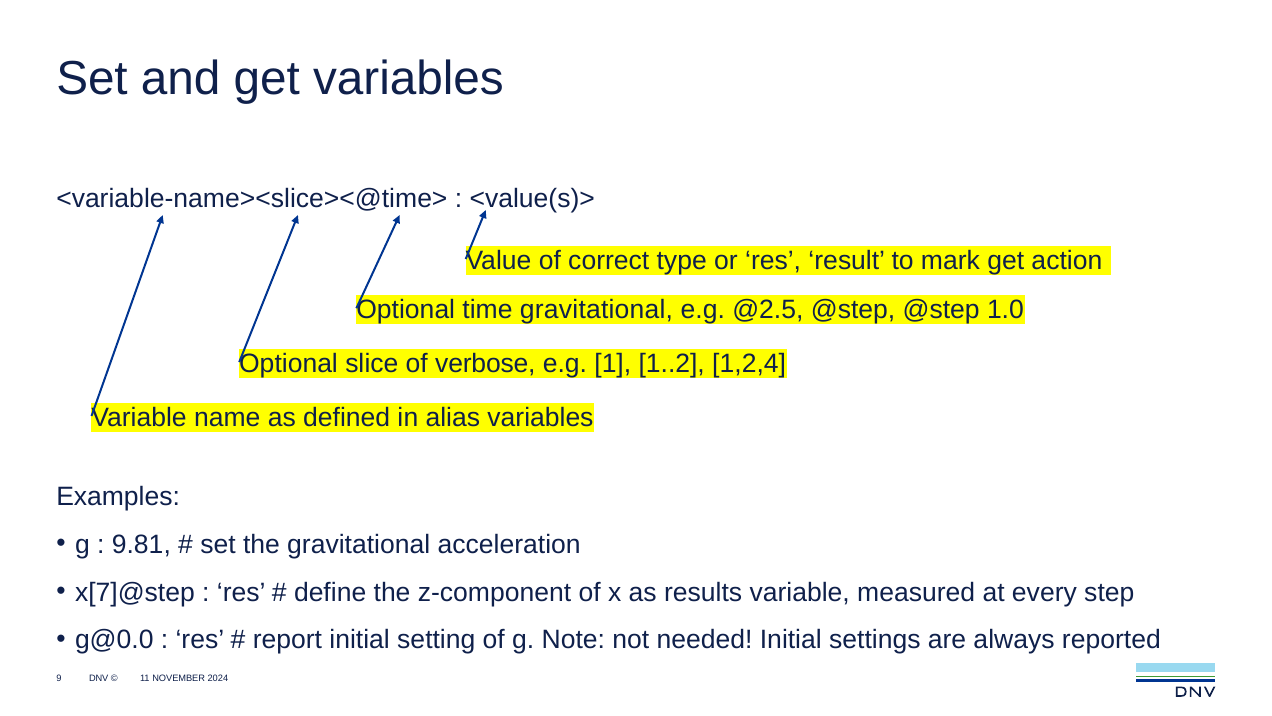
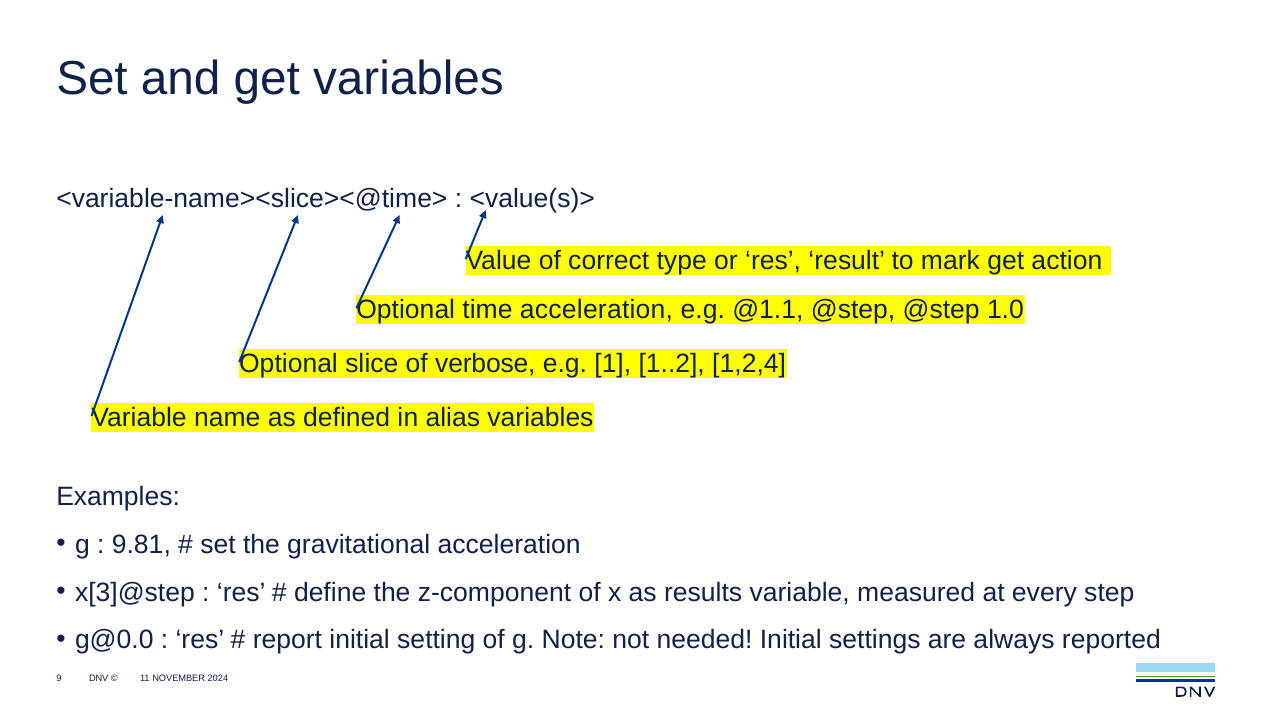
time gravitational: gravitational -> acceleration (596, 310)
@2.5: @2.5 -> @1.1 (768, 310)
x[7]@step: x[7]@step -> x[3]@step (135, 592)
